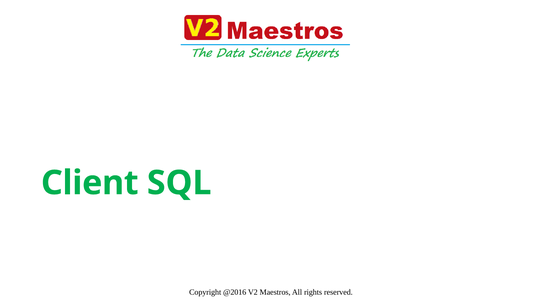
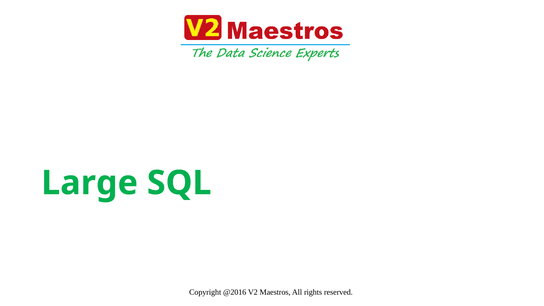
Client: Client -> Large (90, 183)
